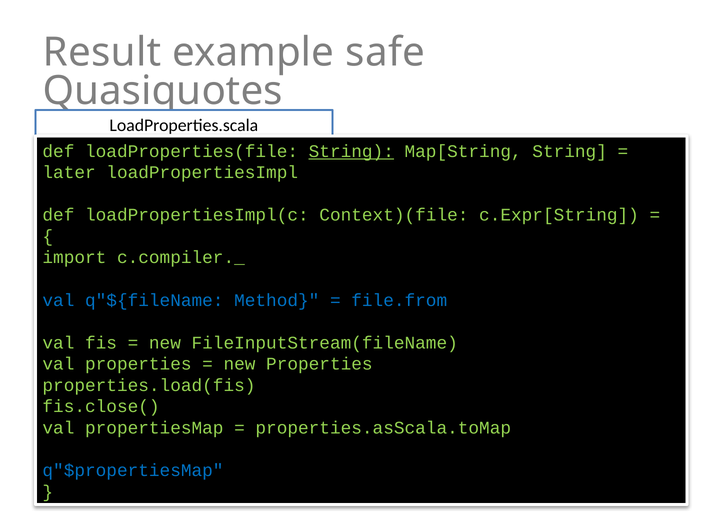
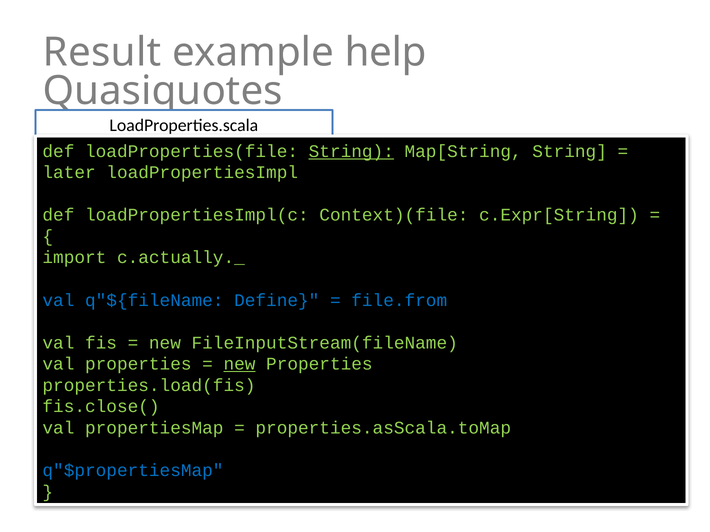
safe: safe -> help (386, 52)
c.compiler._: c.compiler._ -> c.actually._ (181, 258)
Method: Method -> Define (277, 300)
new underline: none -> present (239, 364)
